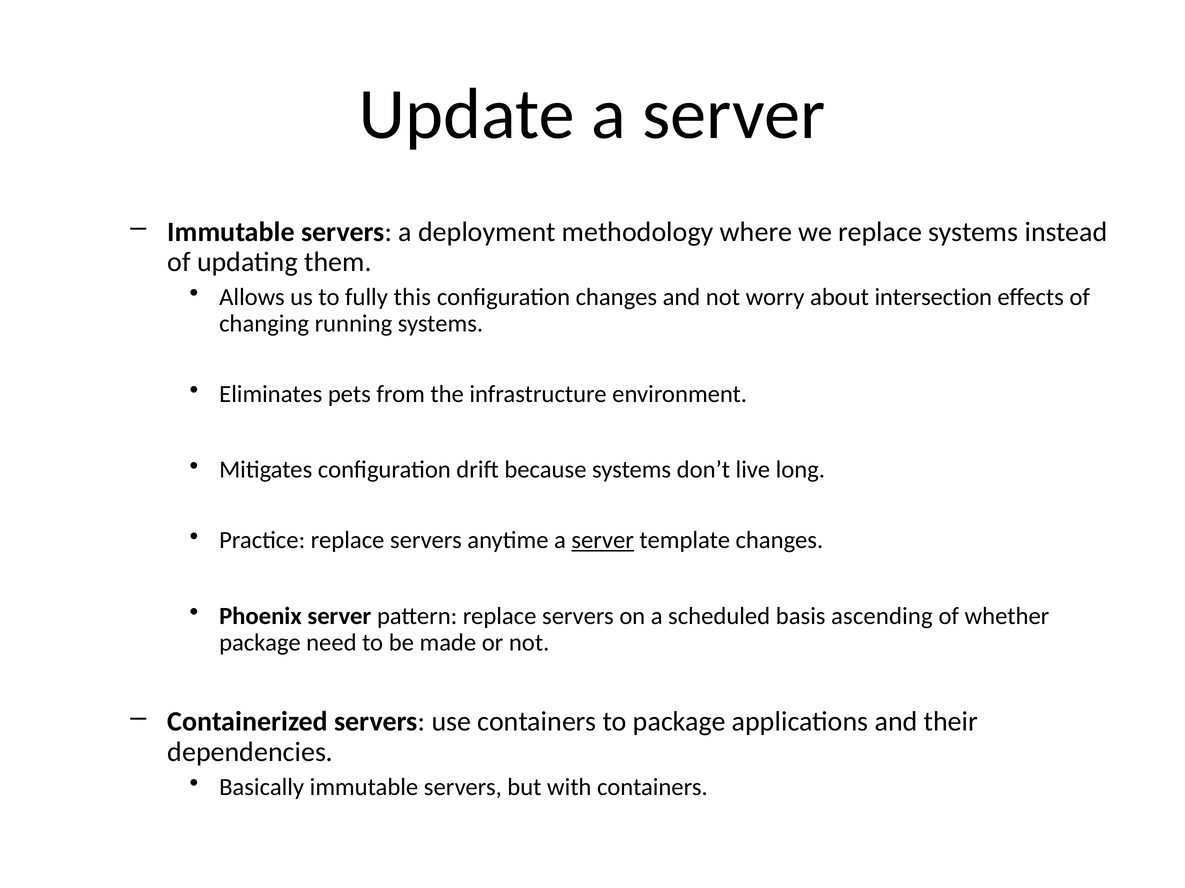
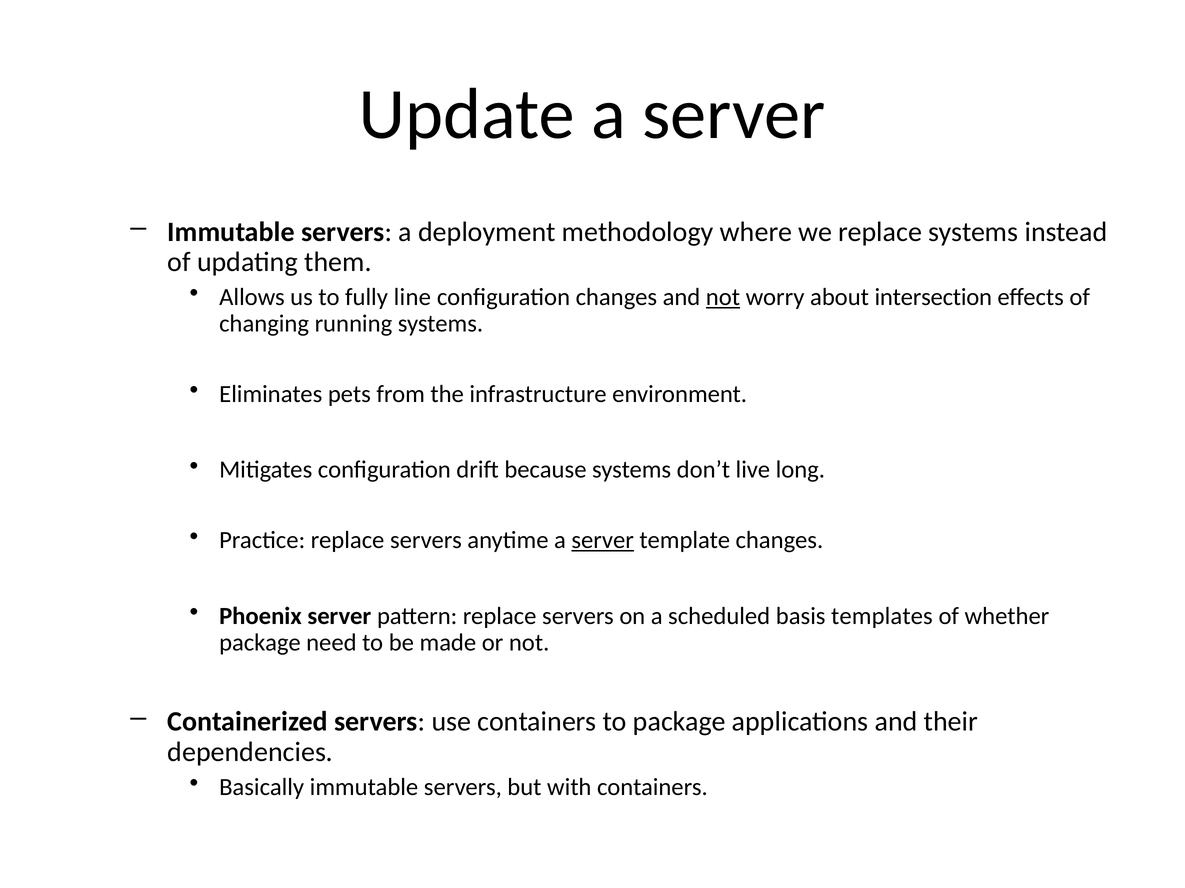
this: this -> line (412, 297)
not underline: none -> present (723, 297)
ascending: ascending -> templates (882, 616)
